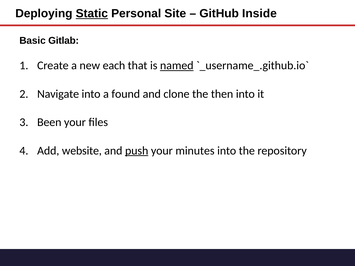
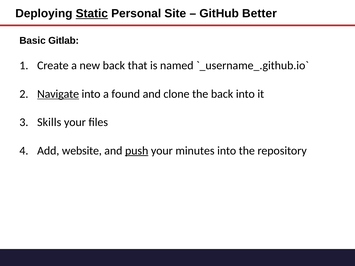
Inside: Inside -> Better (259, 13)
new each: each -> back (114, 66)
named underline: present -> none (177, 66)
Navigate underline: none -> present (58, 94)
the then: then -> back (222, 94)
Been: Been -> Skills (49, 122)
